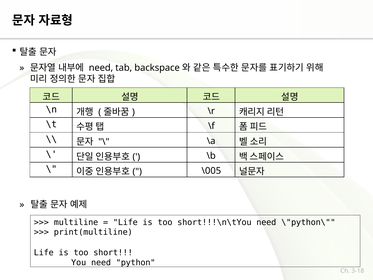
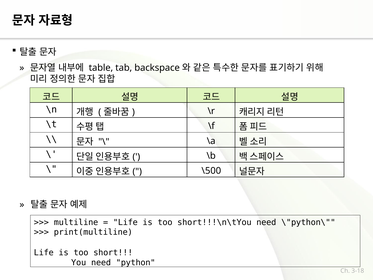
need: need -> table (101, 68)
\005: \005 -> \500 (211, 171)
